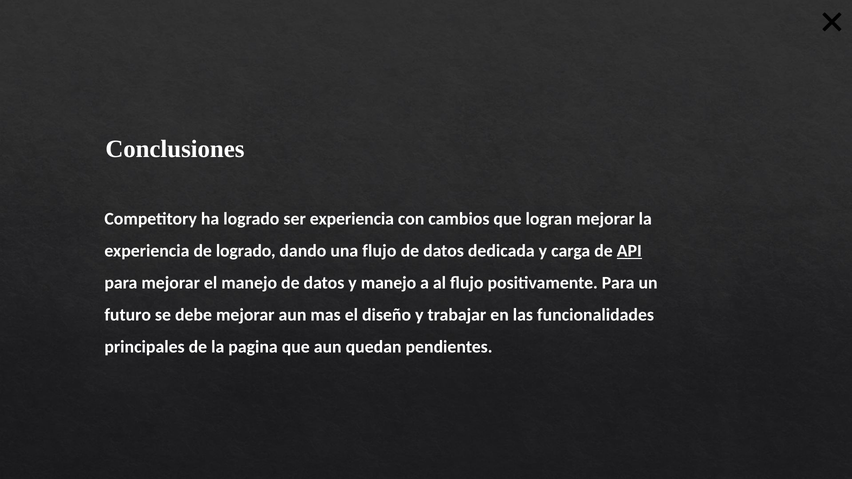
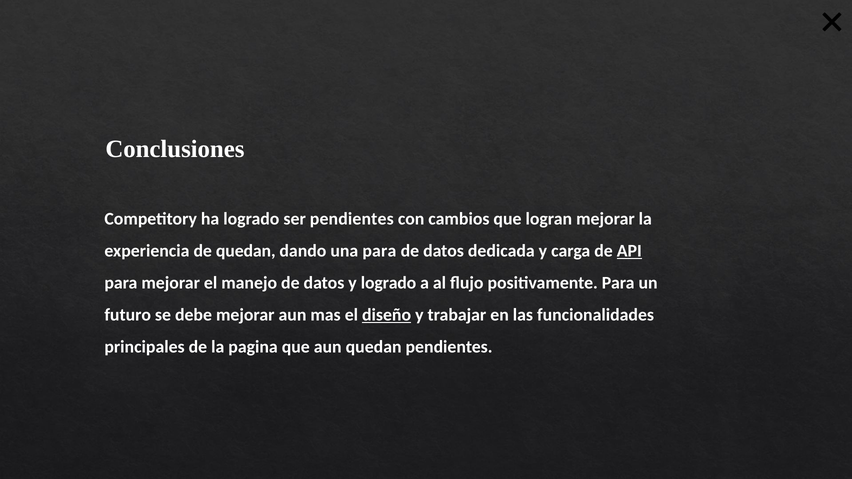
ser experiencia: experiencia -> pendientes (352, 219)
de logrado: logrado -> quedan (246, 251)
una flujo: flujo -> para (379, 251)
y manejo: manejo -> logrado (389, 283)
diseño underline: none -> present (387, 315)
